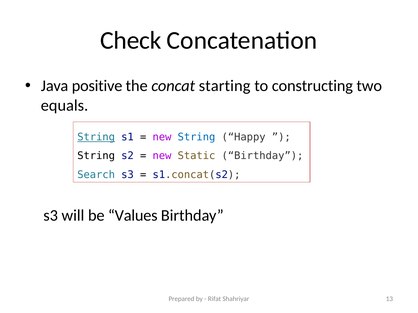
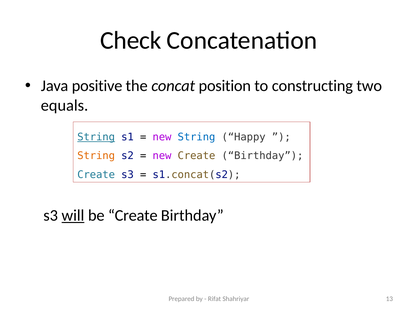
starting: starting -> position (225, 86)
String colour: black -> orange (96, 156)
new Static: Static -> Create (197, 156)
Search: Search -> Create (96, 175)
will underline: none -> present (73, 216)
be Values: Values -> Create (133, 216)
